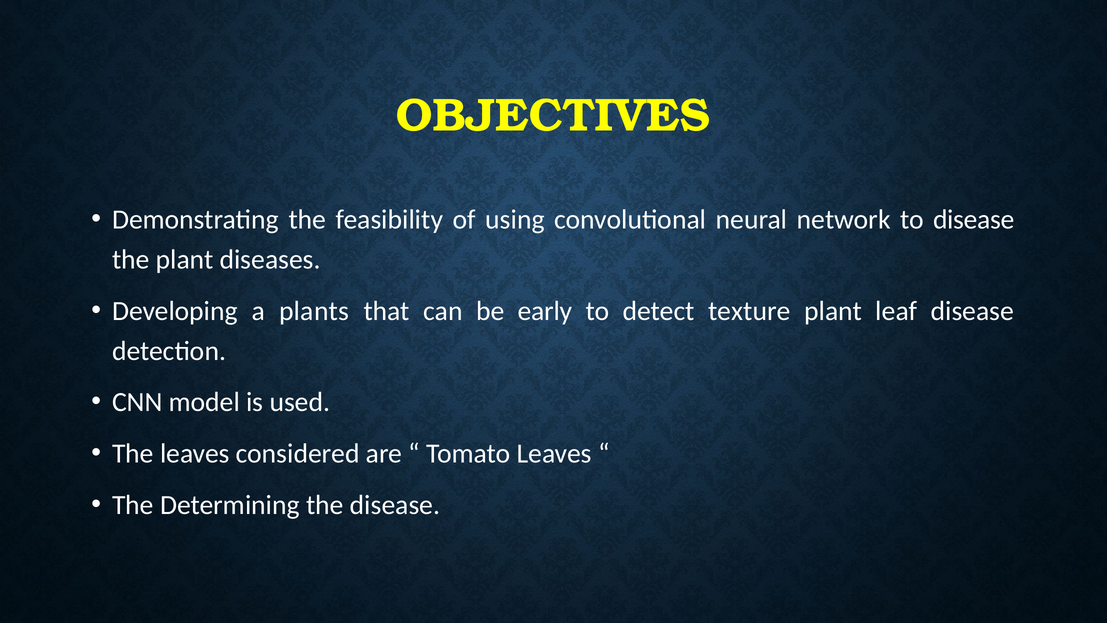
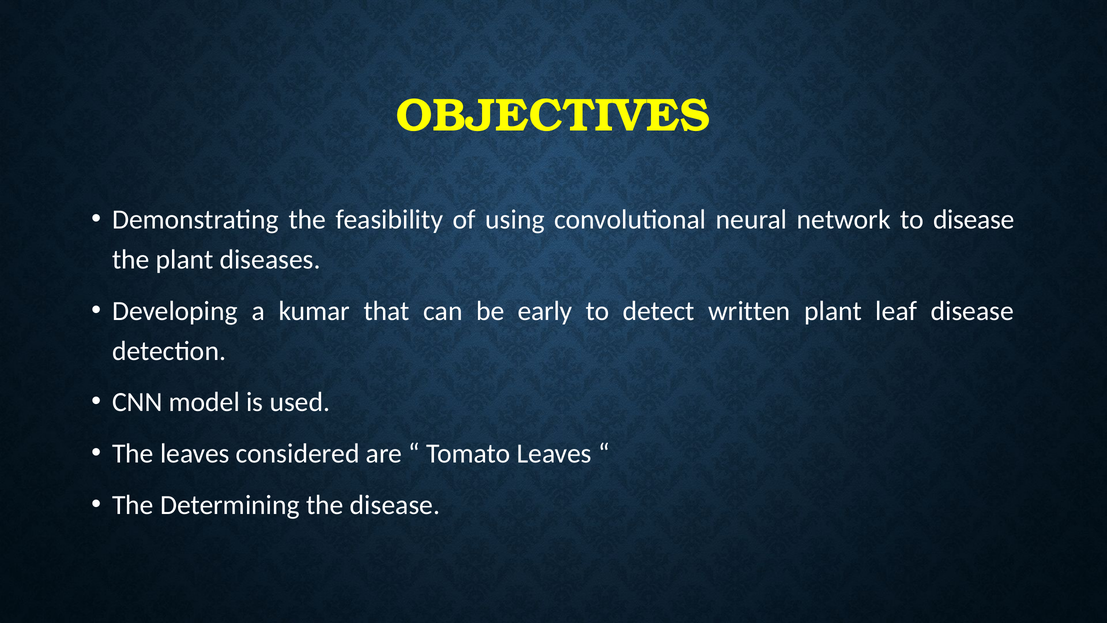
plants: plants -> kumar (314, 311)
texture: texture -> written (749, 311)
